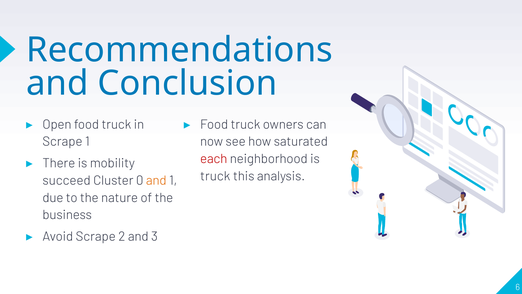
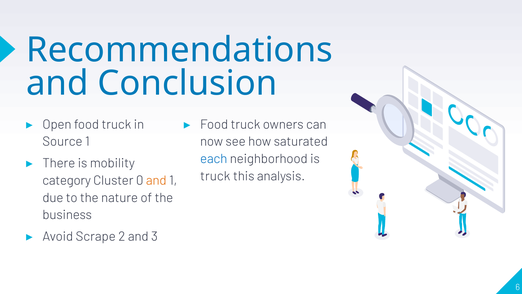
Scrape: Scrape -> Source (62, 141)
each colour: red -> blue (214, 159)
succeed: succeed -> category (67, 180)
